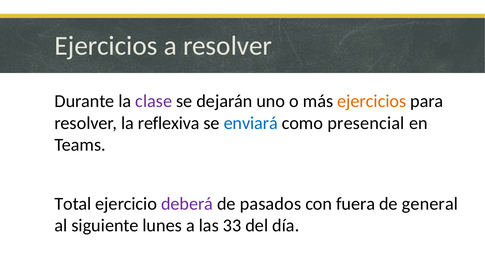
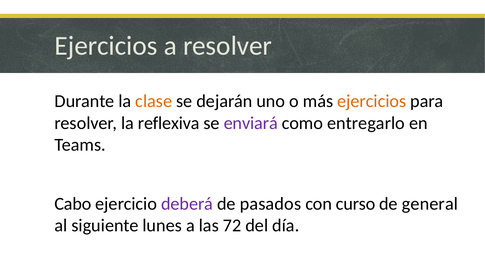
clase colour: purple -> orange (154, 101)
enviará colour: blue -> purple (251, 123)
presencial: presencial -> entregarlo (366, 123)
Total: Total -> Cabo (73, 204)
fuera: fuera -> curso (356, 204)
33: 33 -> 72 (232, 225)
